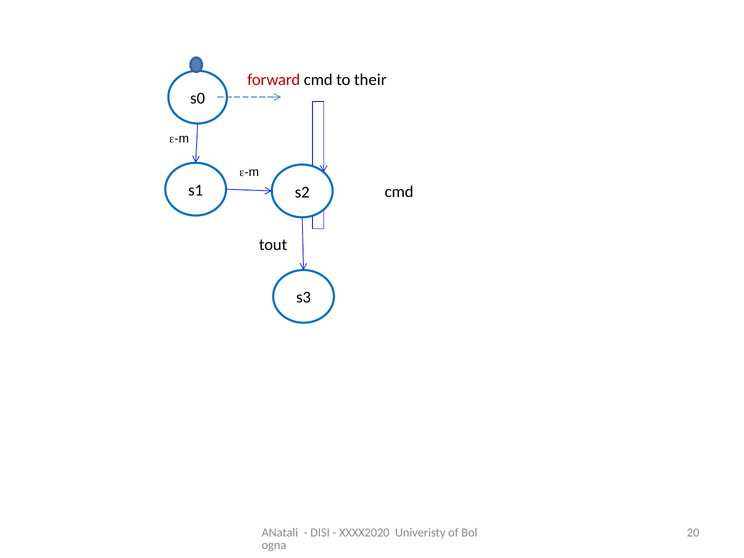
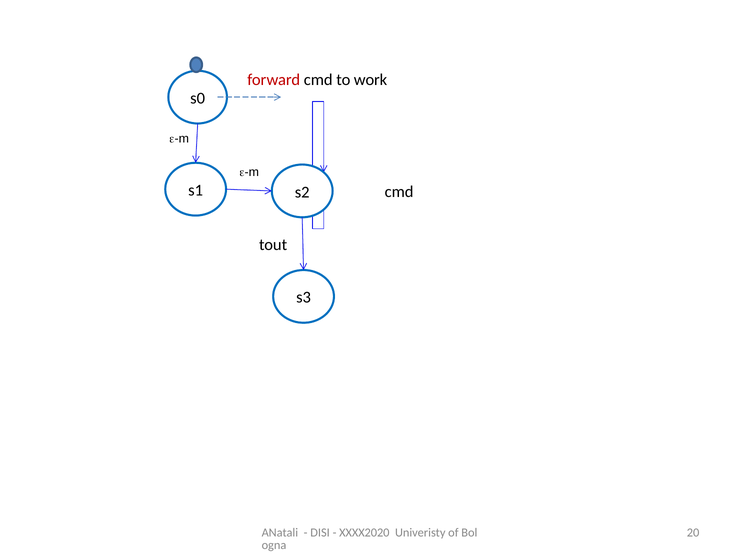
their: their -> work (370, 80)
